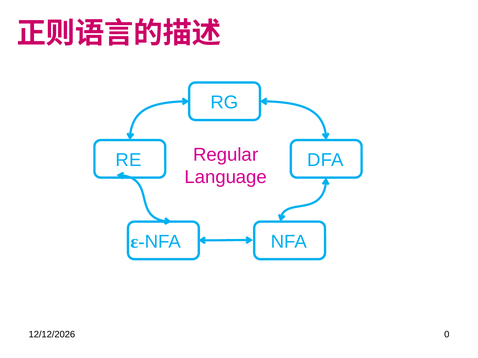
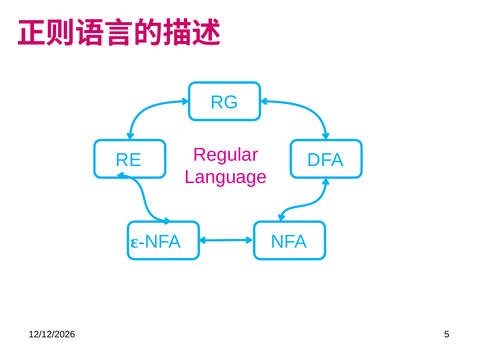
0: 0 -> 5 (447, 335)
